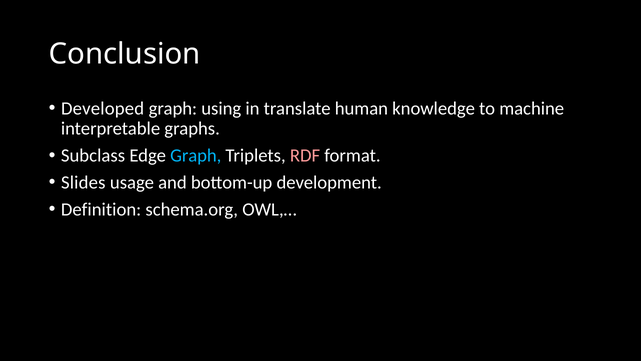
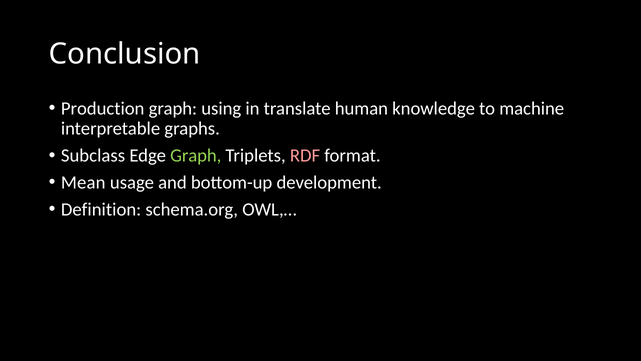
Developed: Developed -> Production (103, 108)
Graph colour: light blue -> light green (196, 155)
Slides: Slides -> Mean (83, 182)
